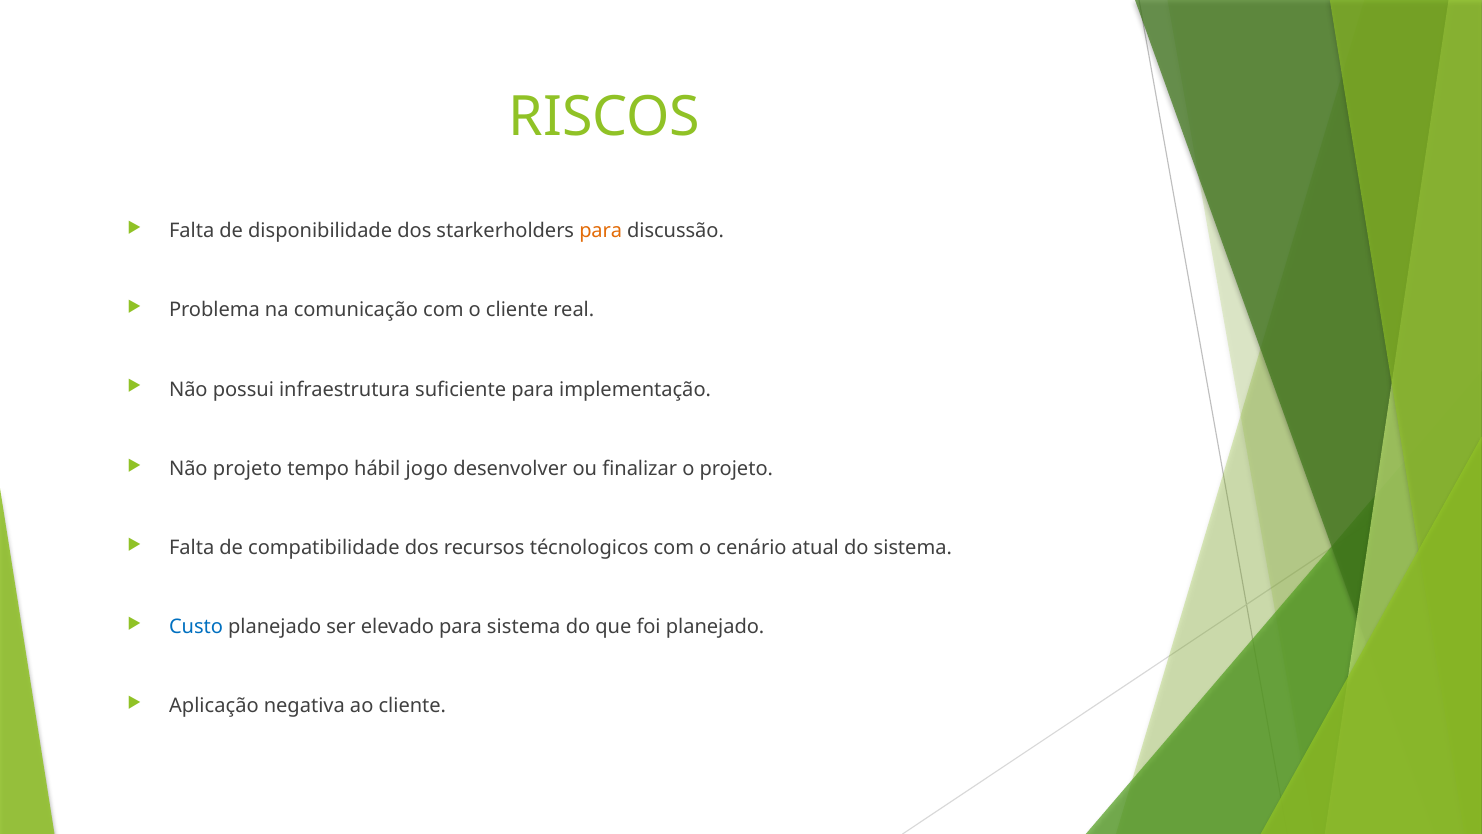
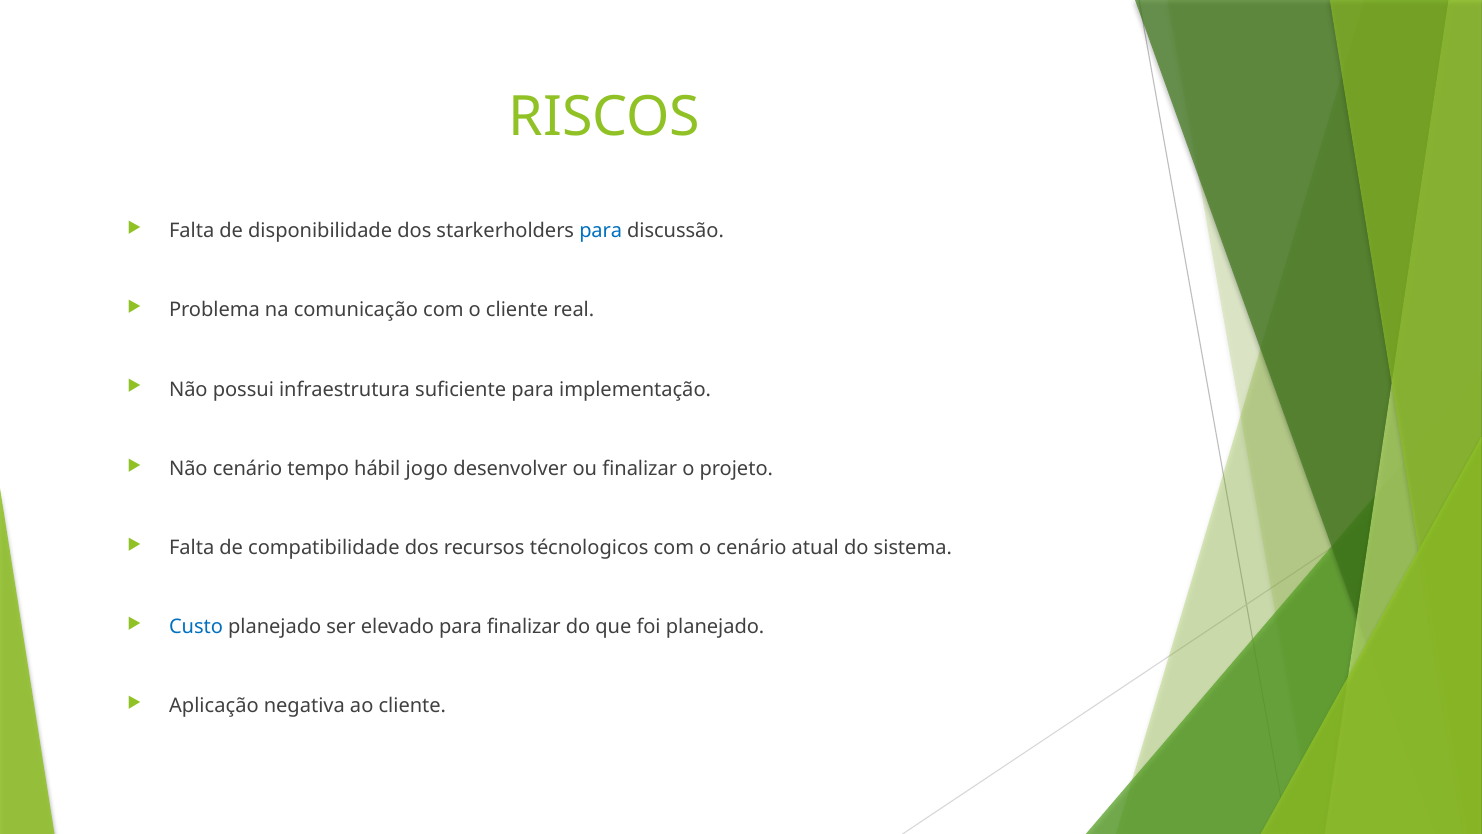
para colour: orange -> blue (601, 231)
Não projeto: projeto -> cenário (248, 468)
para sistema: sistema -> finalizar (524, 627)
